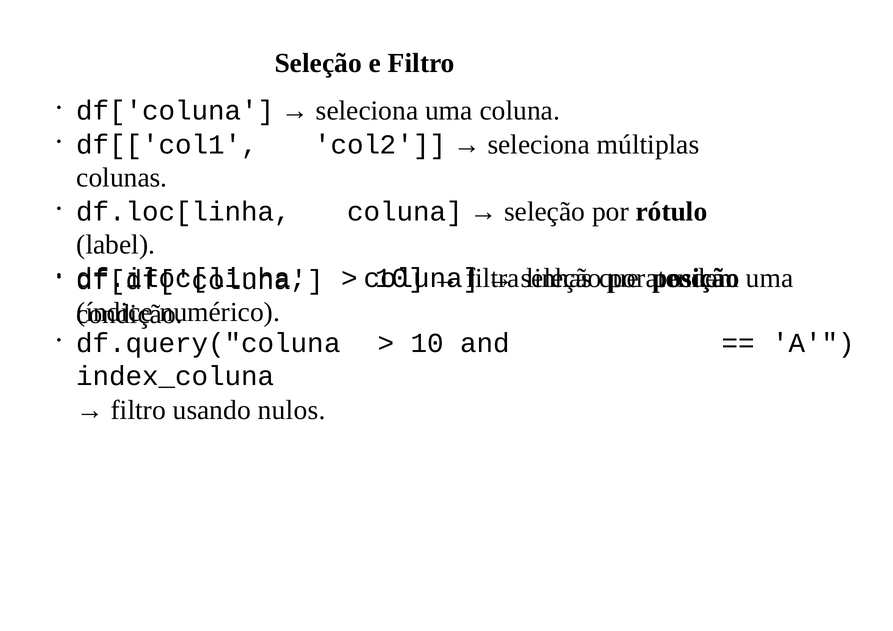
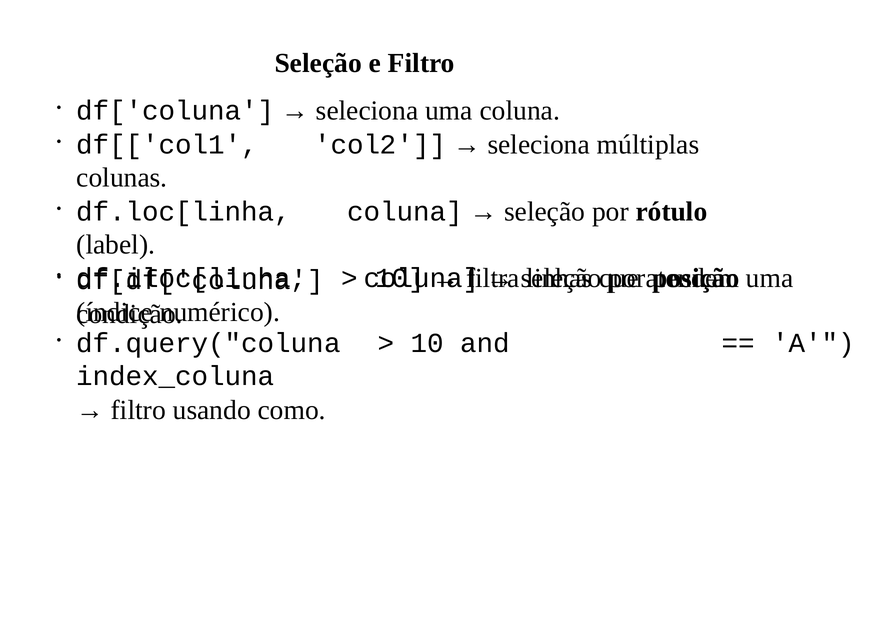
nulos: nulos -> como (292, 410)
